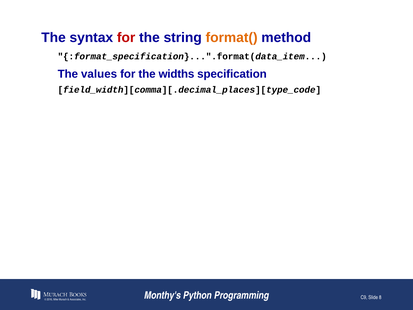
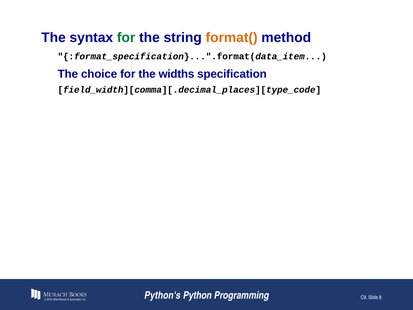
for colour: red -> green (126, 38)
values: values -> choice (99, 74)
Monthy's: Monthy's -> Python's (162, 295)
